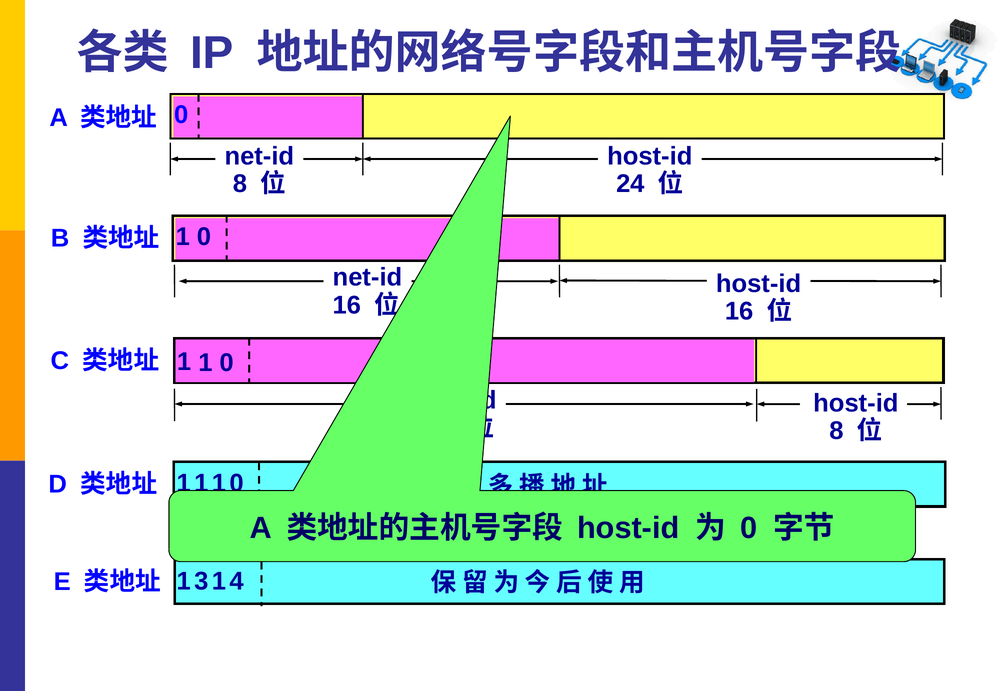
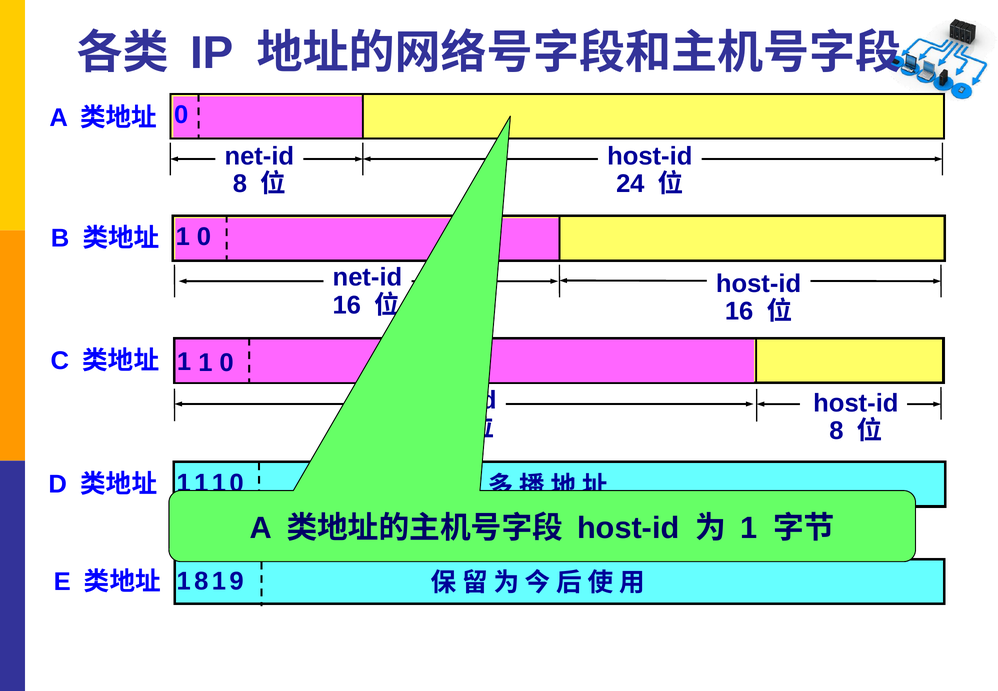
0: 0 -> 1 (749, 528)
1 3: 3 -> 8 (201, 581)
4: 4 -> 9 (237, 581)
